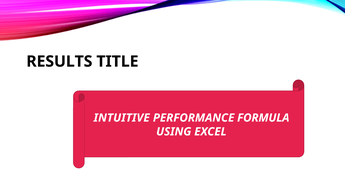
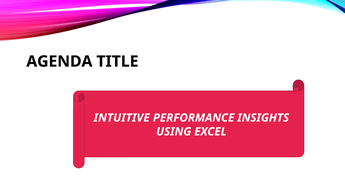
RESULTS: RESULTS -> AGENDA (59, 61)
FORMULA: FORMULA -> INSIGHTS (263, 118)
